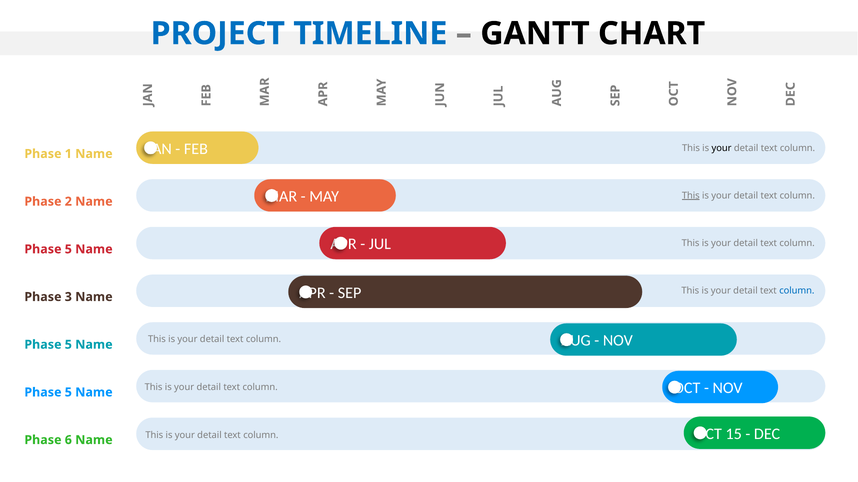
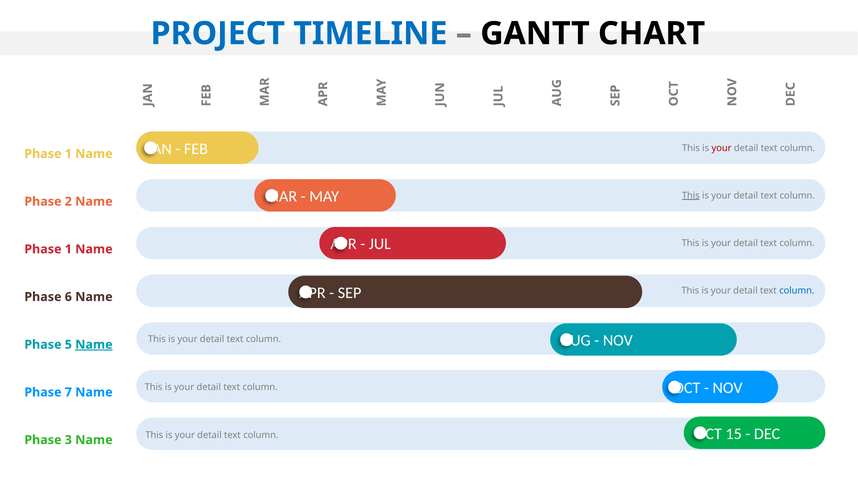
your colour: black -> red (722, 148)
5: 5 -> 1 (68, 250)
3: 3 -> 6 (68, 297)
Name underline: none -> present (94, 345)
5: 5 -> 7 (68, 393)
6: 6 -> 3 (68, 441)
